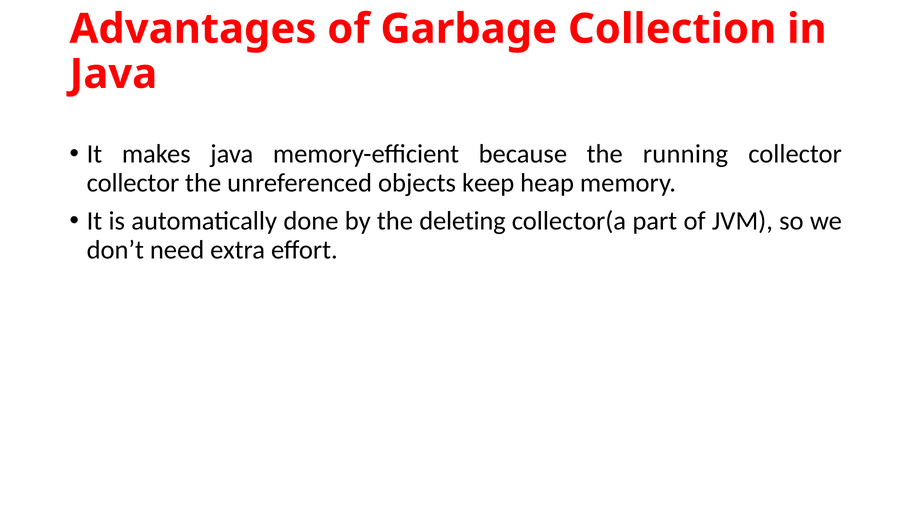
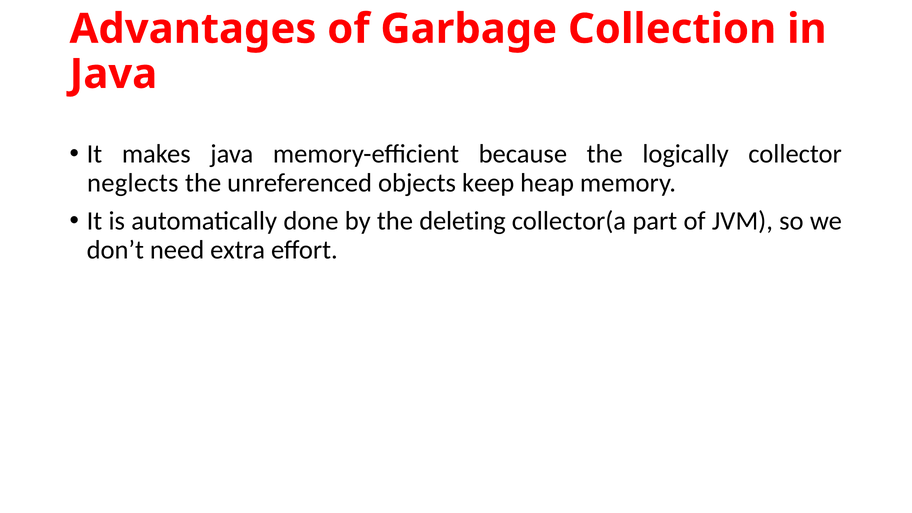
running: running -> logically (686, 154)
collector: collector -> neglects (133, 183)
